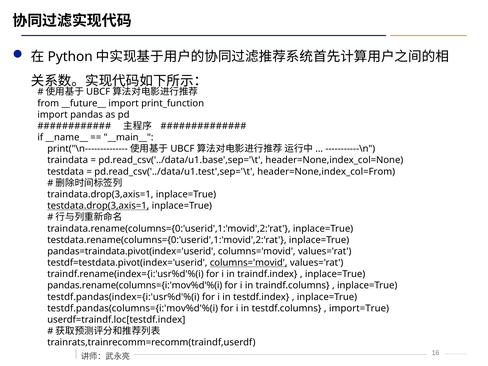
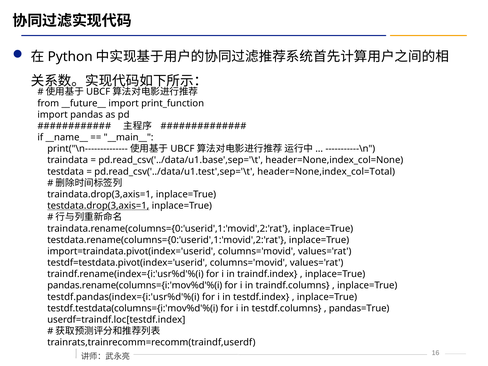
header=None,index_col=From: header=None,index_col=From -> header=None,index_col=Total (326, 172)
pandas=traindata.pivot(index='userid: pandas=traindata.pivot(index='userid -> import=traindata.pivot(index='userid (131, 251)
columns='movid underline: present -> none (249, 263)
testdf.pandas(columns={i:'mov%d'%(i: testdf.pandas(columns={i:'mov%d'%(i -> testdf.testdata(columns={i:'mov%d'%(i (133, 308)
import=True: import=True -> pandas=True (359, 308)
